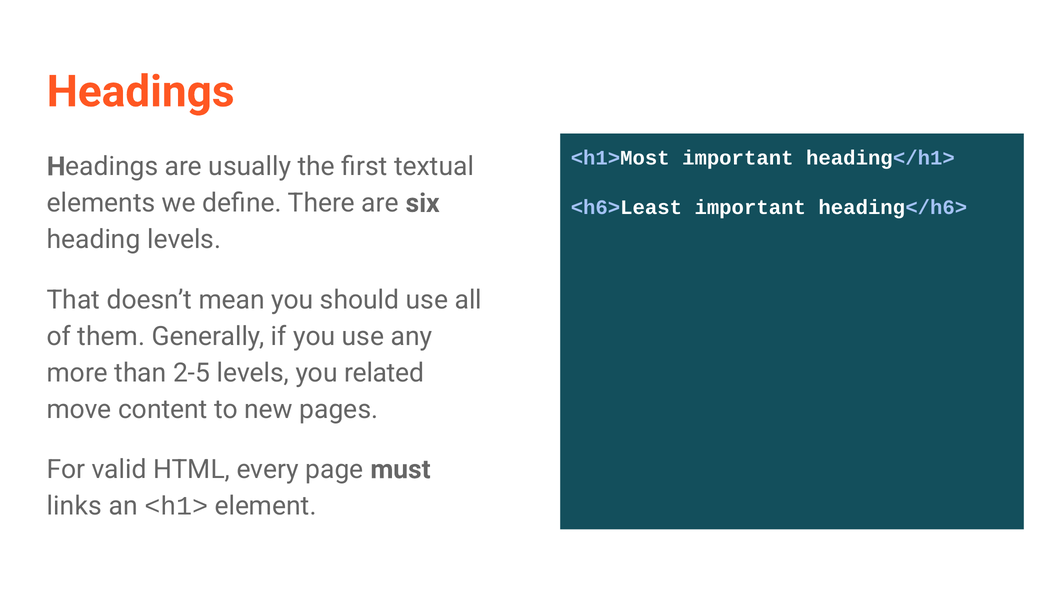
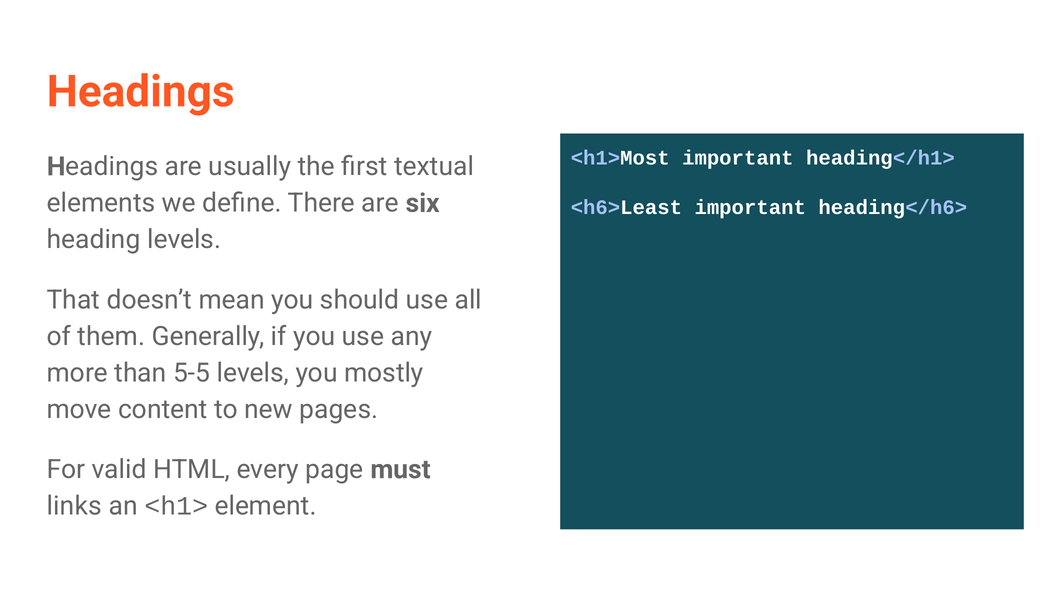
2-5: 2-5 -> 5-5 (192, 373)
related: related -> mostly (384, 373)
